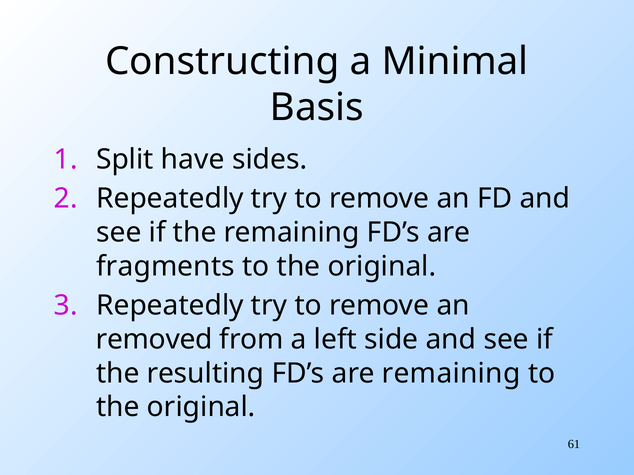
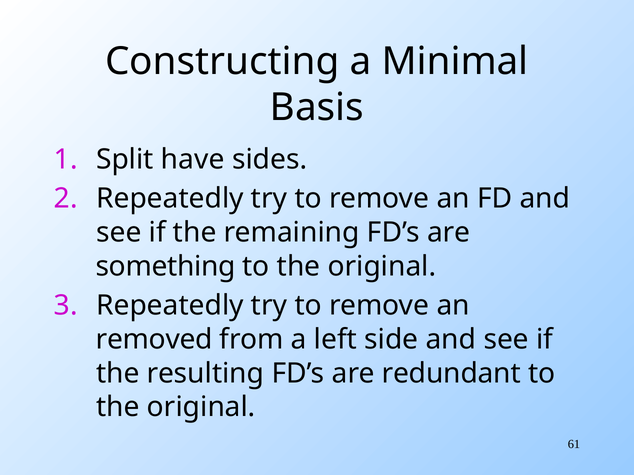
fragments: fragments -> something (166, 267)
are remaining: remaining -> redundant (451, 374)
